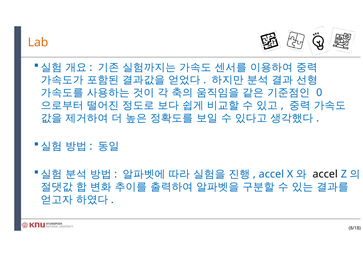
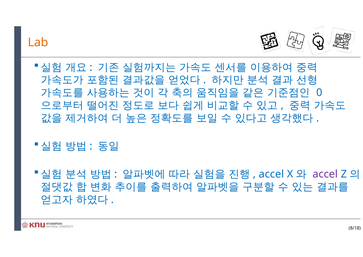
accel colour: black -> purple (325, 174)
